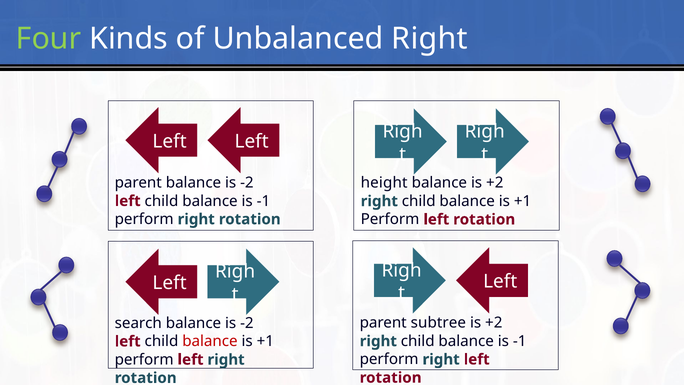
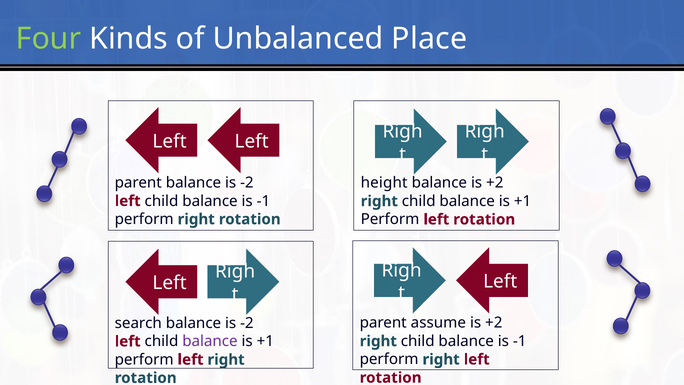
Unbalanced Right: Right -> Place (429, 39)
subtree: subtree -> assume (438, 323)
balance colour: red -> purple (210, 341)
